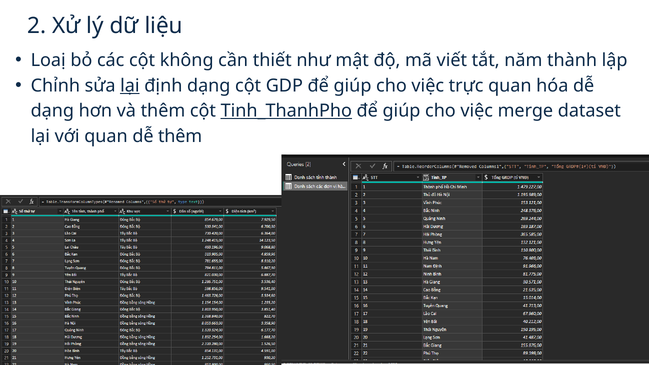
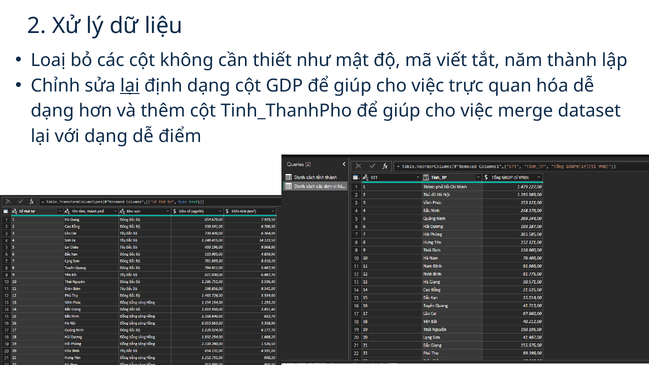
Tinh_ThanhPho underline: present -> none (286, 111)
với quan: quan -> dạng (106, 136)
dễ thêm: thêm -> điểm (180, 136)
